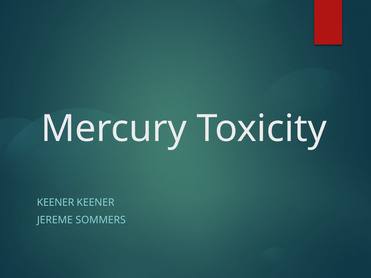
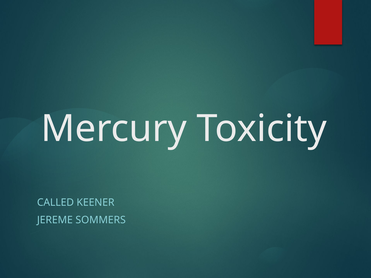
KEENER: KEENER -> CALLED (55, 203)
